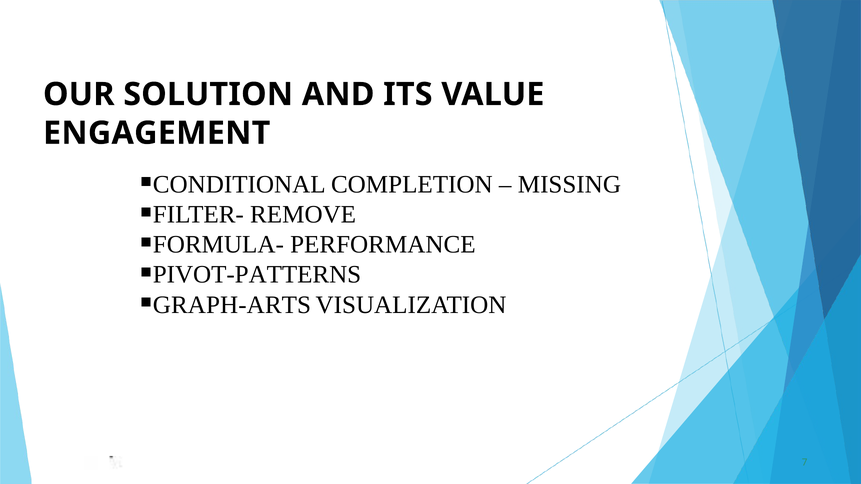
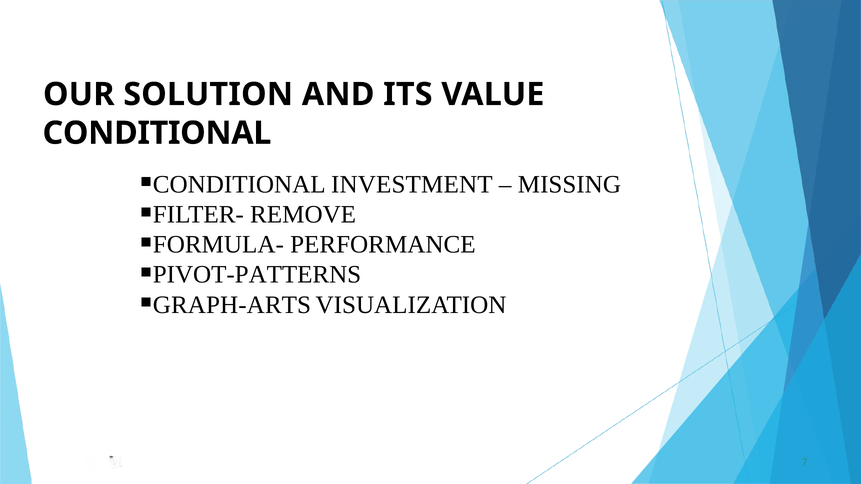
ENGAGEMENT: ENGAGEMENT -> CONDITIONAL (157, 133)
COMPLETION: COMPLETION -> INVESTMENT (412, 184)
